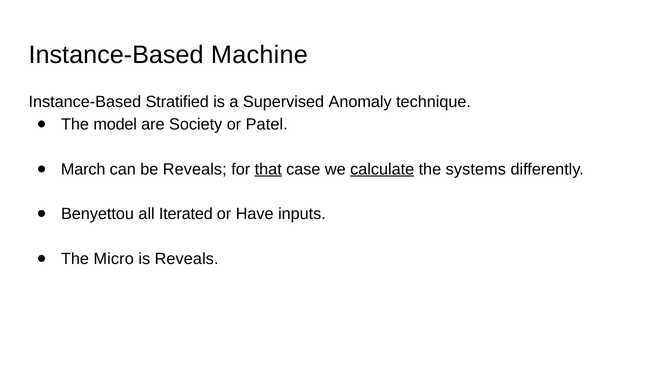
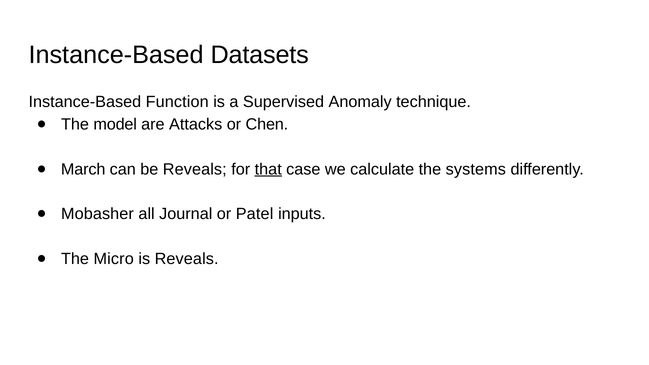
Machine: Machine -> Datasets (260, 55)
Stratified: Stratified -> Function (177, 102)
Society: Society -> Attacks (196, 124)
Patel: Patel -> Chen (267, 124)
calculate underline: present -> none (382, 169)
Benyettou: Benyettou -> Mobasher (97, 214)
Iterated: Iterated -> Journal (186, 214)
Have: Have -> Patel (255, 214)
